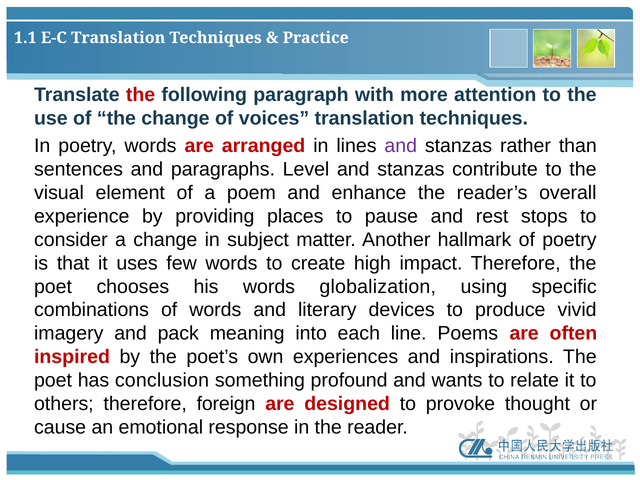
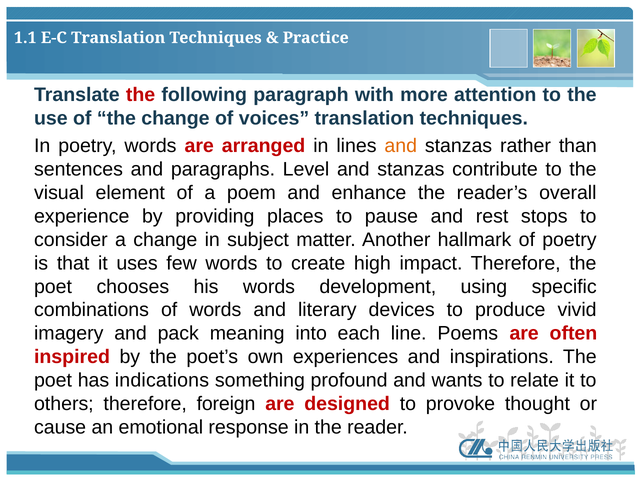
and colour: purple -> orange (401, 146)
globalization: globalization -> development (378, 287)
conclusion: conclusion -> indications (162, 380)
